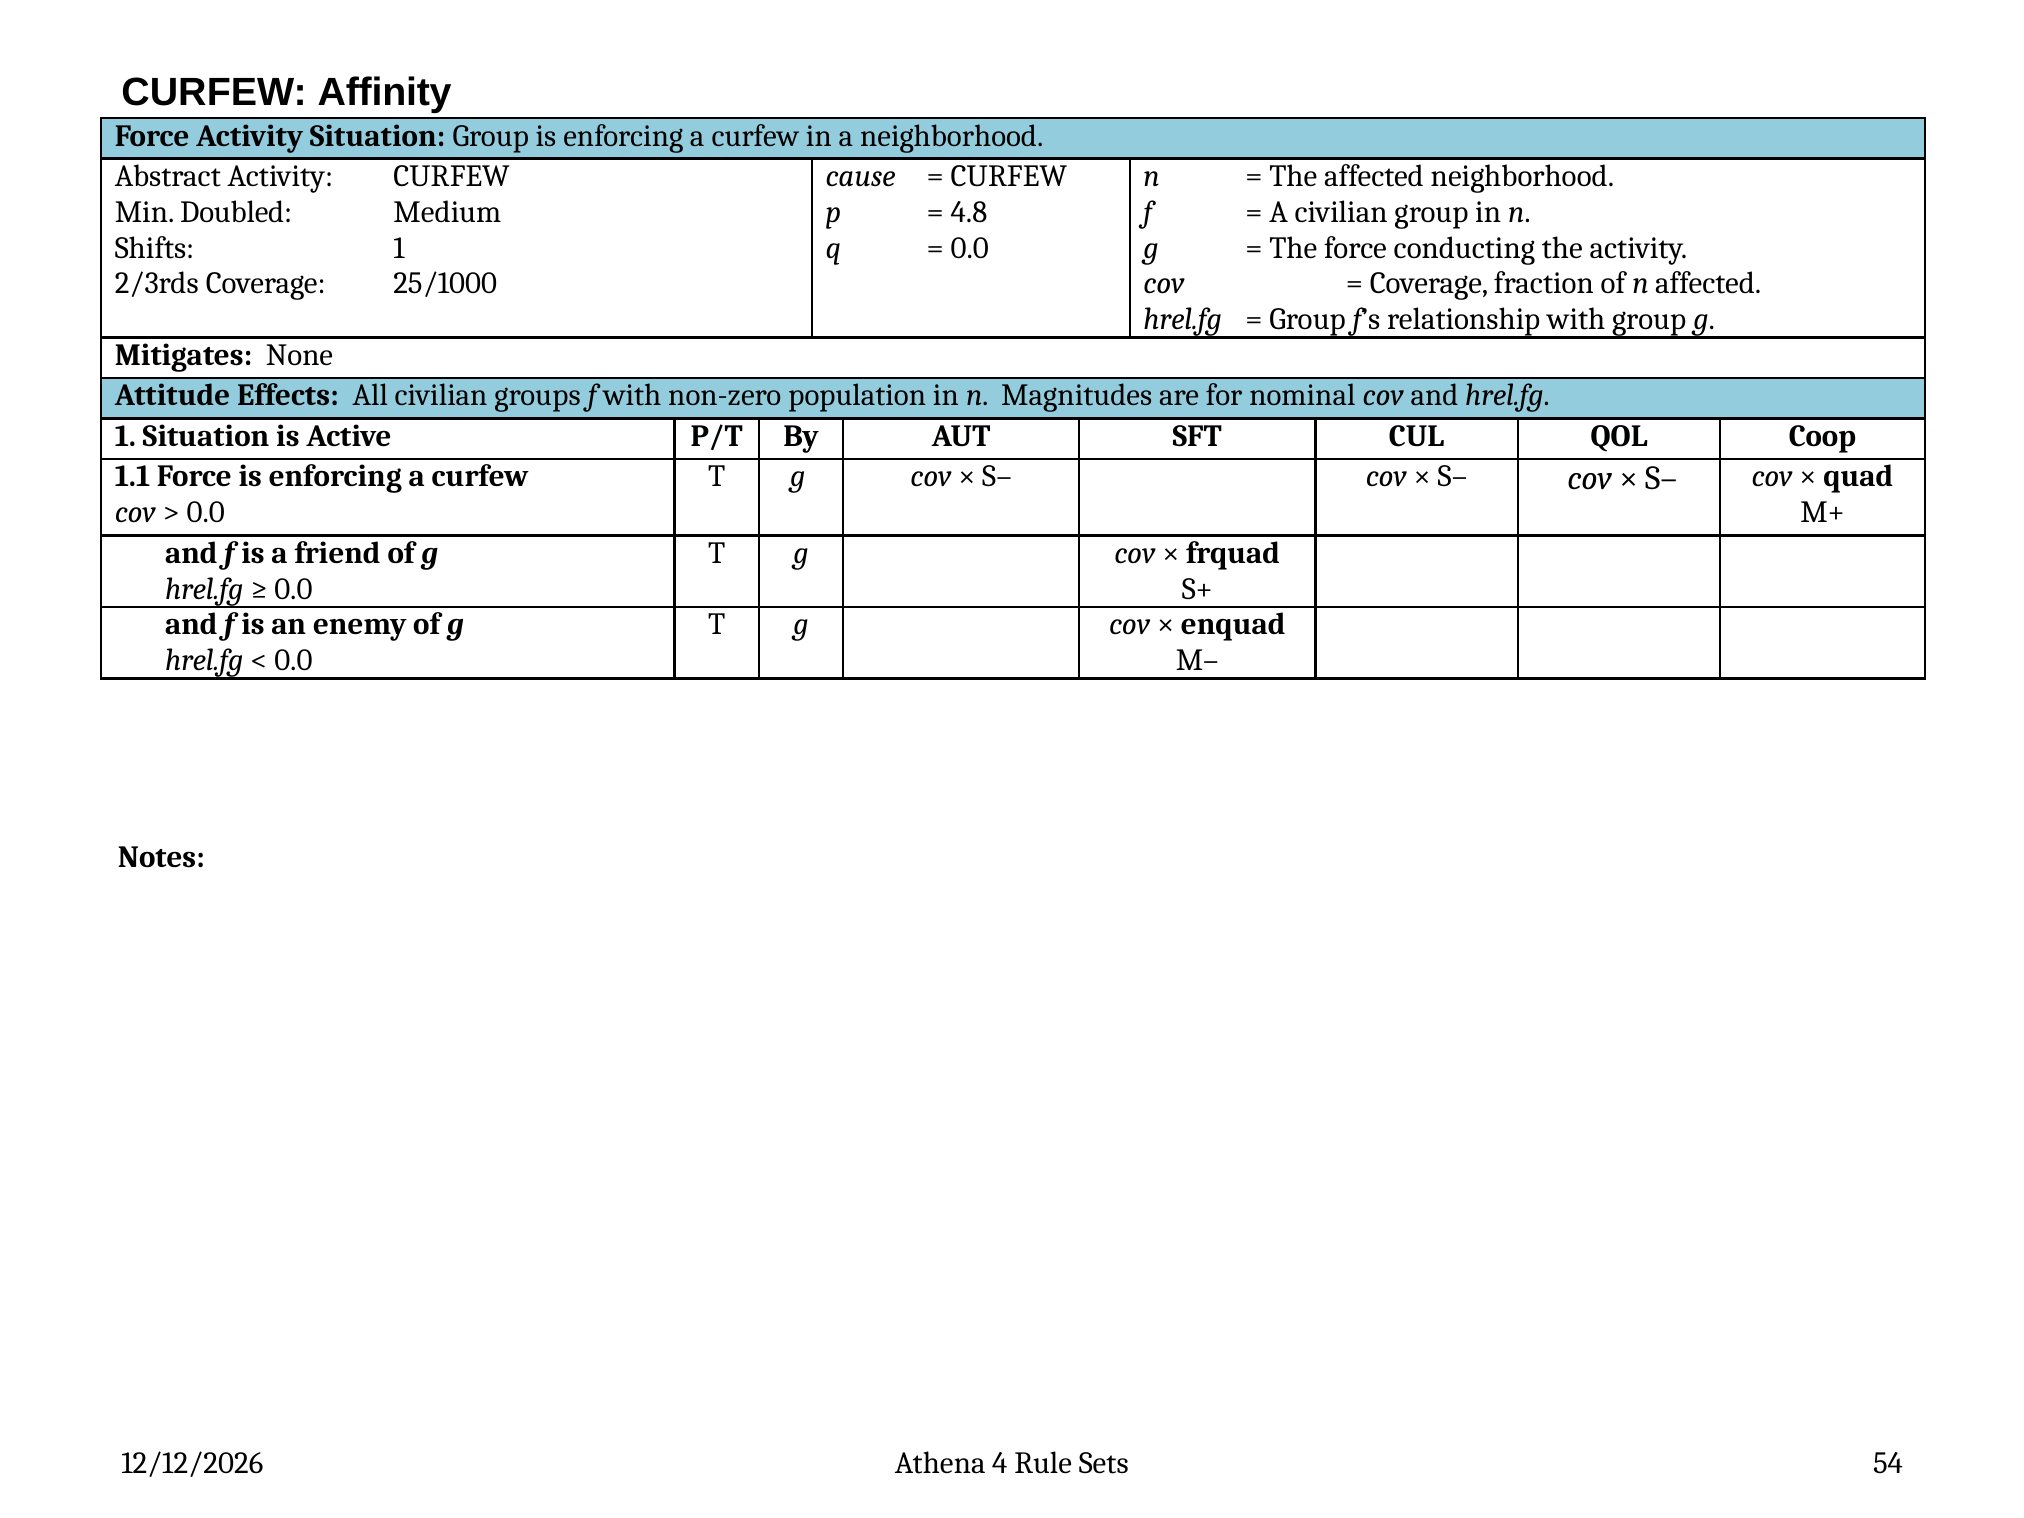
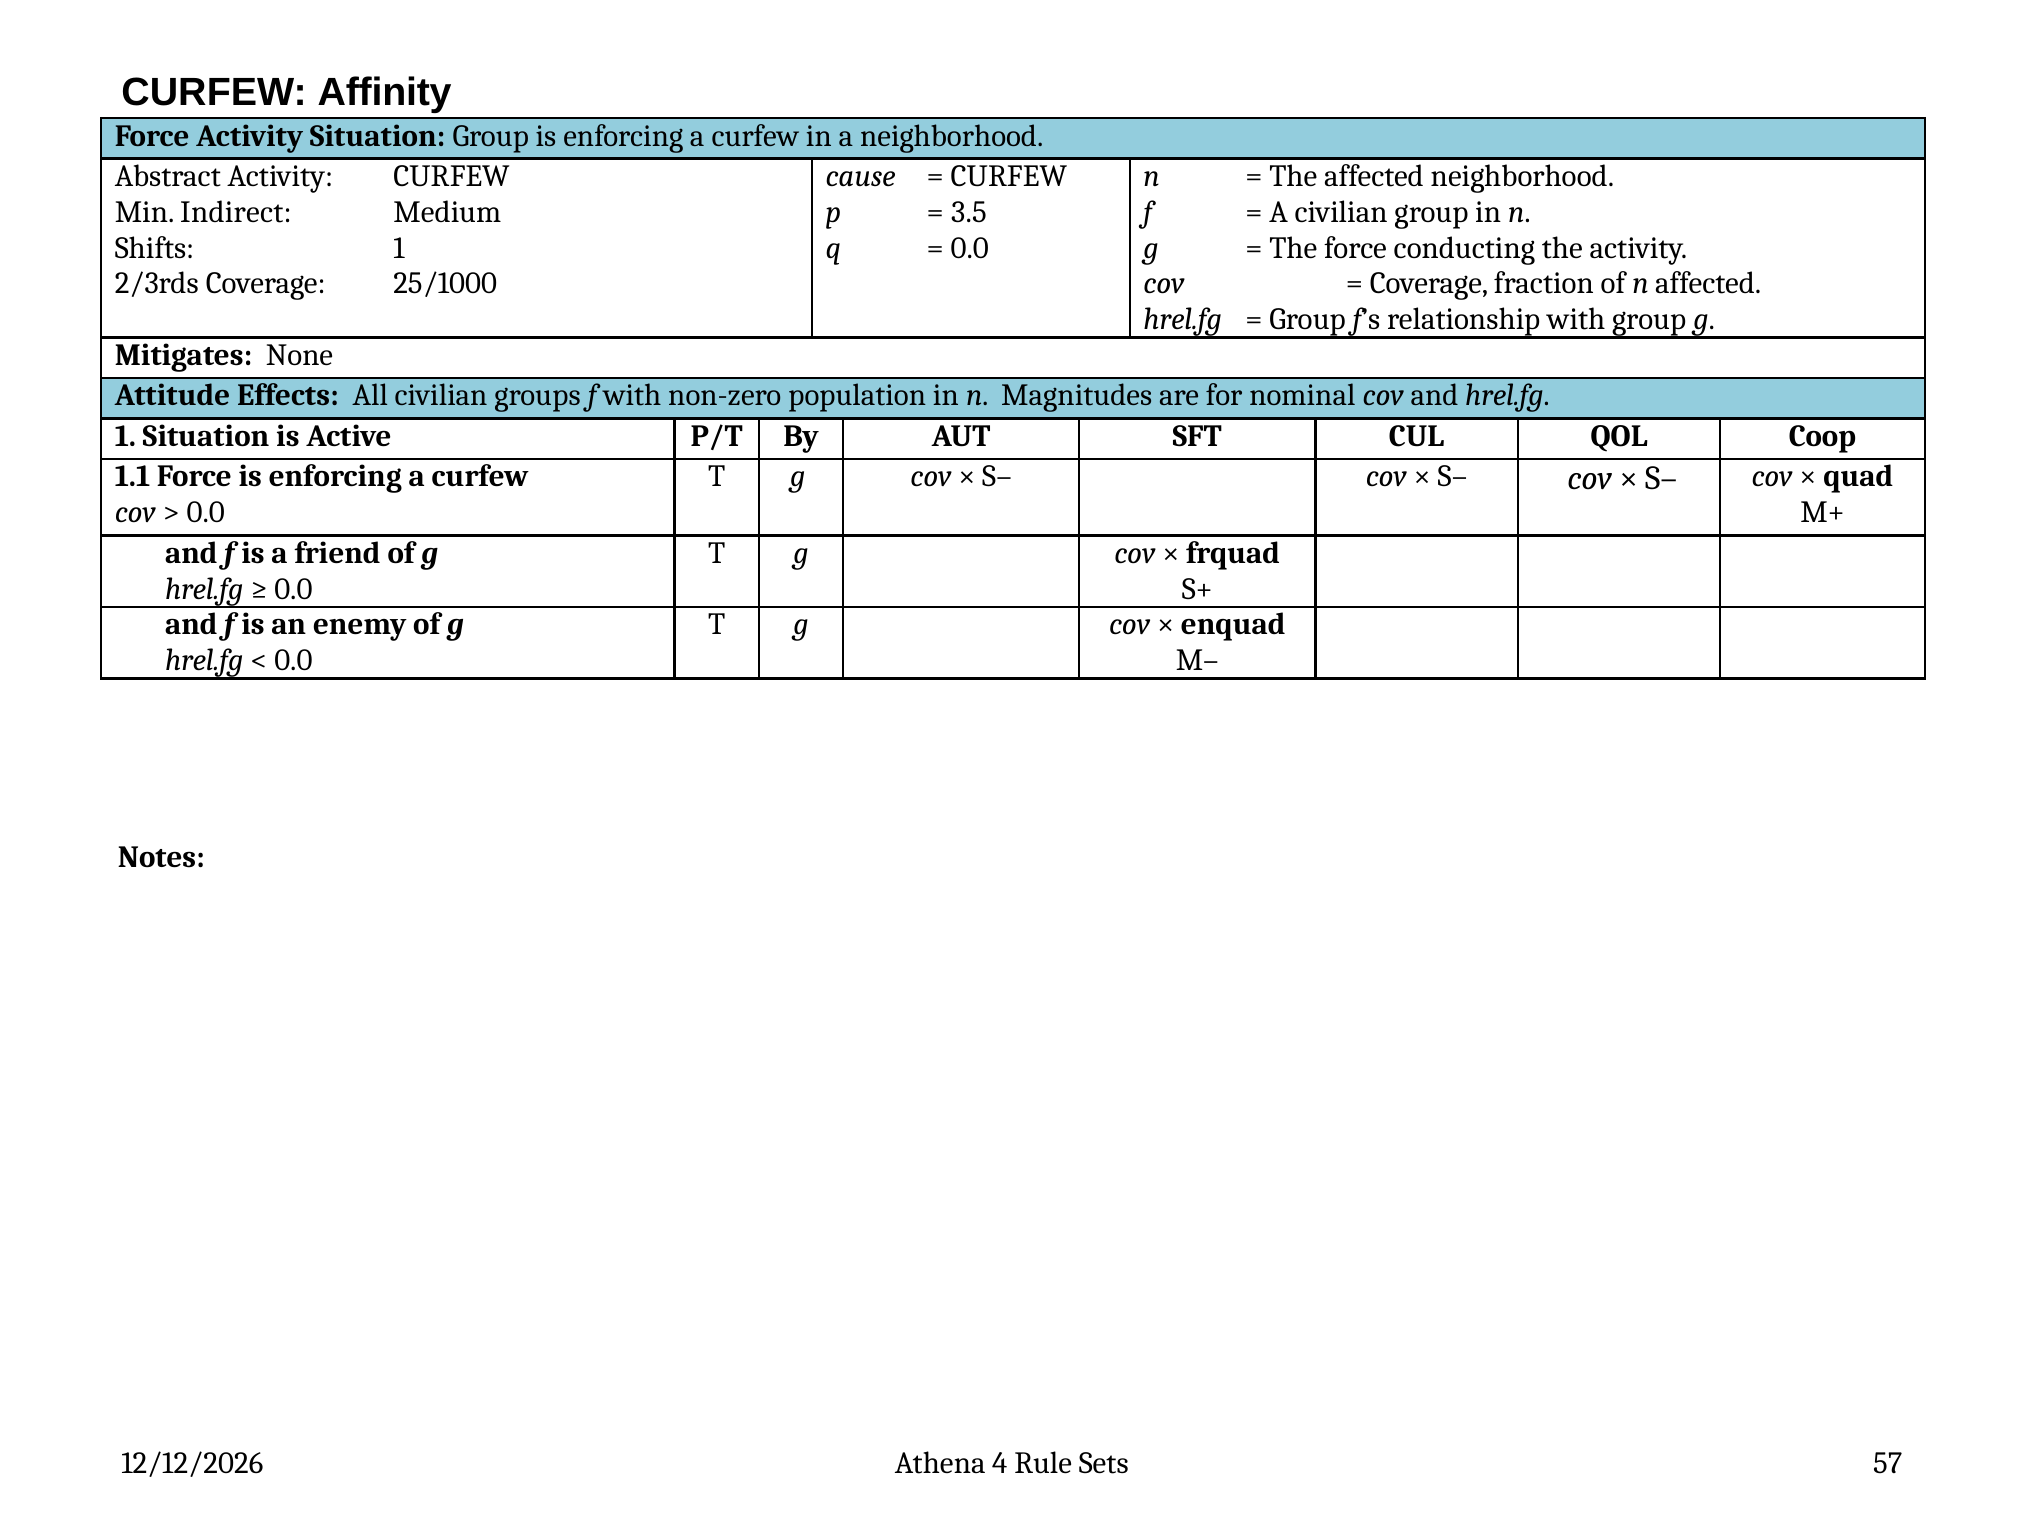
Doubled: Doubled -> Indirect (236, 212)
4.8: 4.8 -> 3.5 (969, 212)
54: 54 -> 57 (1888, 1463)
